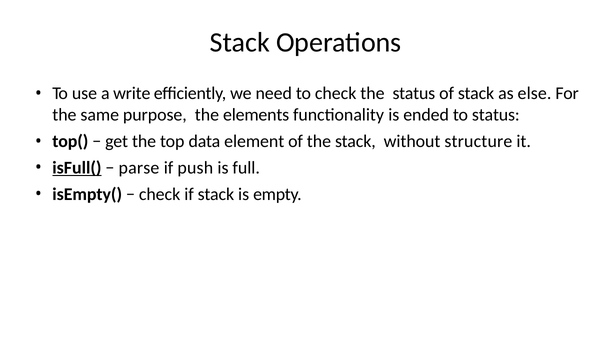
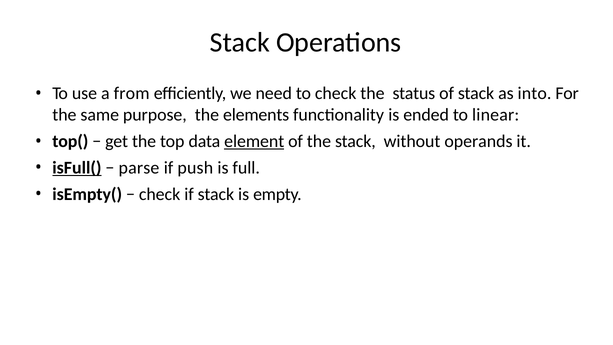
write: write -> from (132, 93)
else: else -> into (535, 93)
to status: status -> linear (496, 115)
element underline: none -> present (254, 141)
structure: structure -> operands (478, 141)
